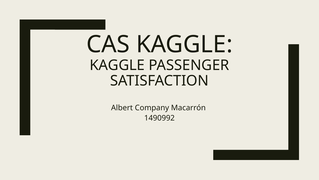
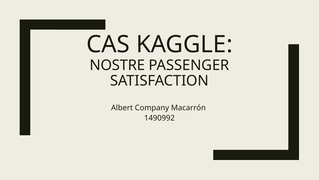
KAGGLE: KAGGLE -> NOSTRE (117, 65)
